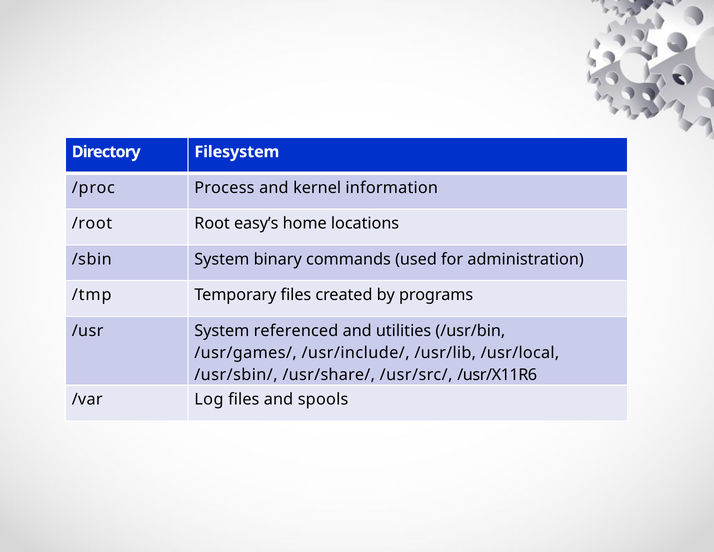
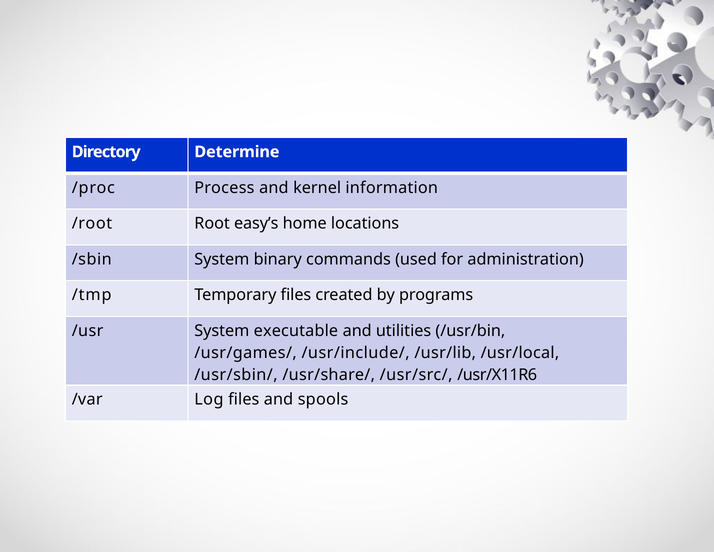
Filesystem: Filesystem -> Determine (237, 152)
referenced: referenced -> executable (296, 331)
